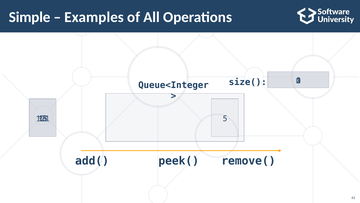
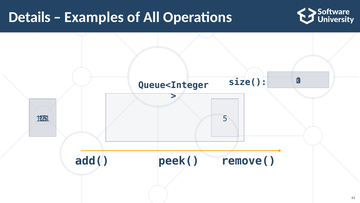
Simple: Simple -> Details (30, 17)
